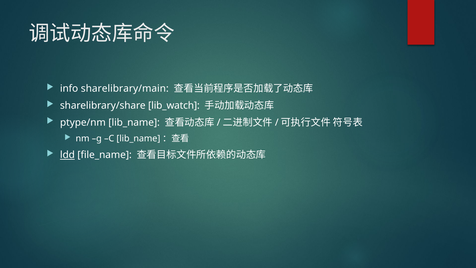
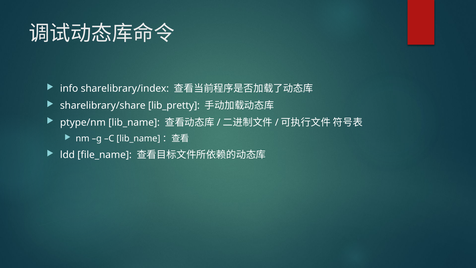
sharelibrary/main: sharelibrary/main -> sharelibrary/index (125, 89)
lib_watch: lib_watch -> lib_pretty (174, 105)
ldd underline: present -> none (67, 155)
